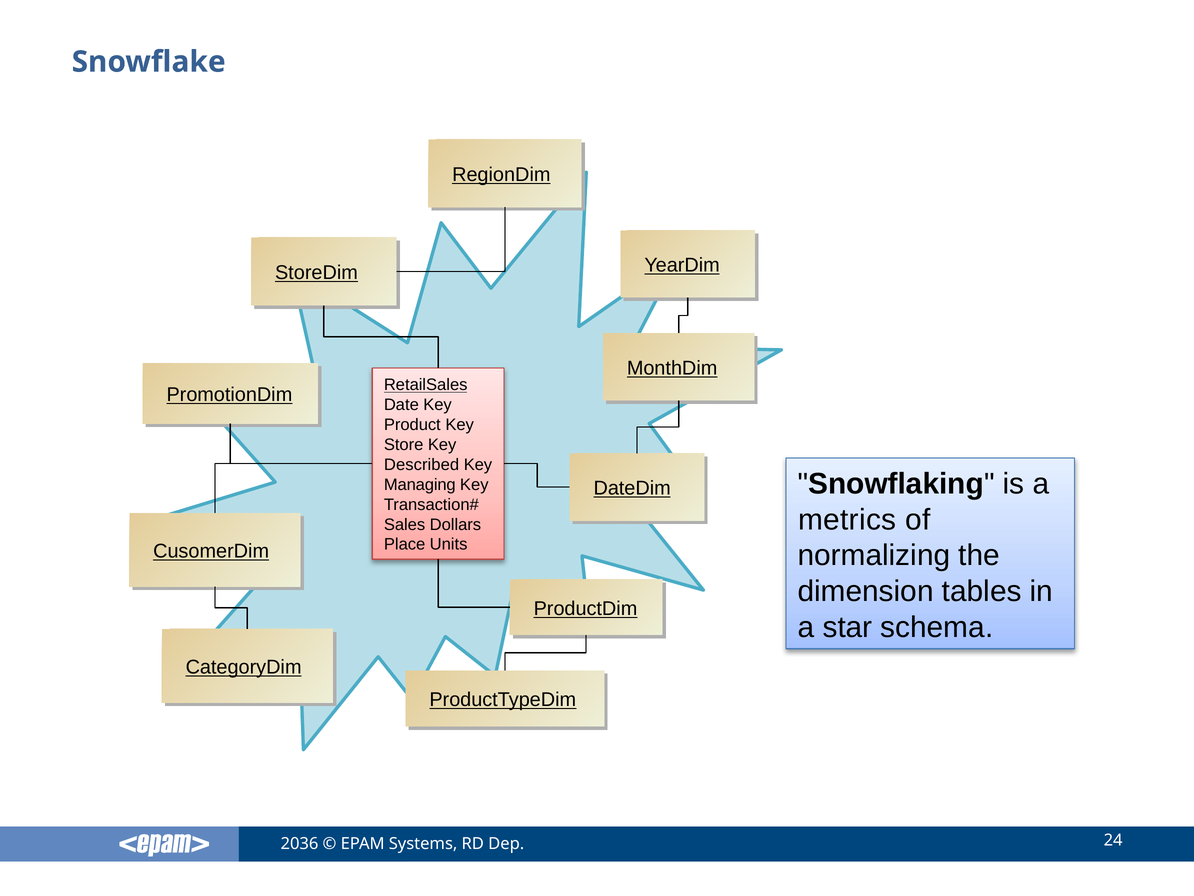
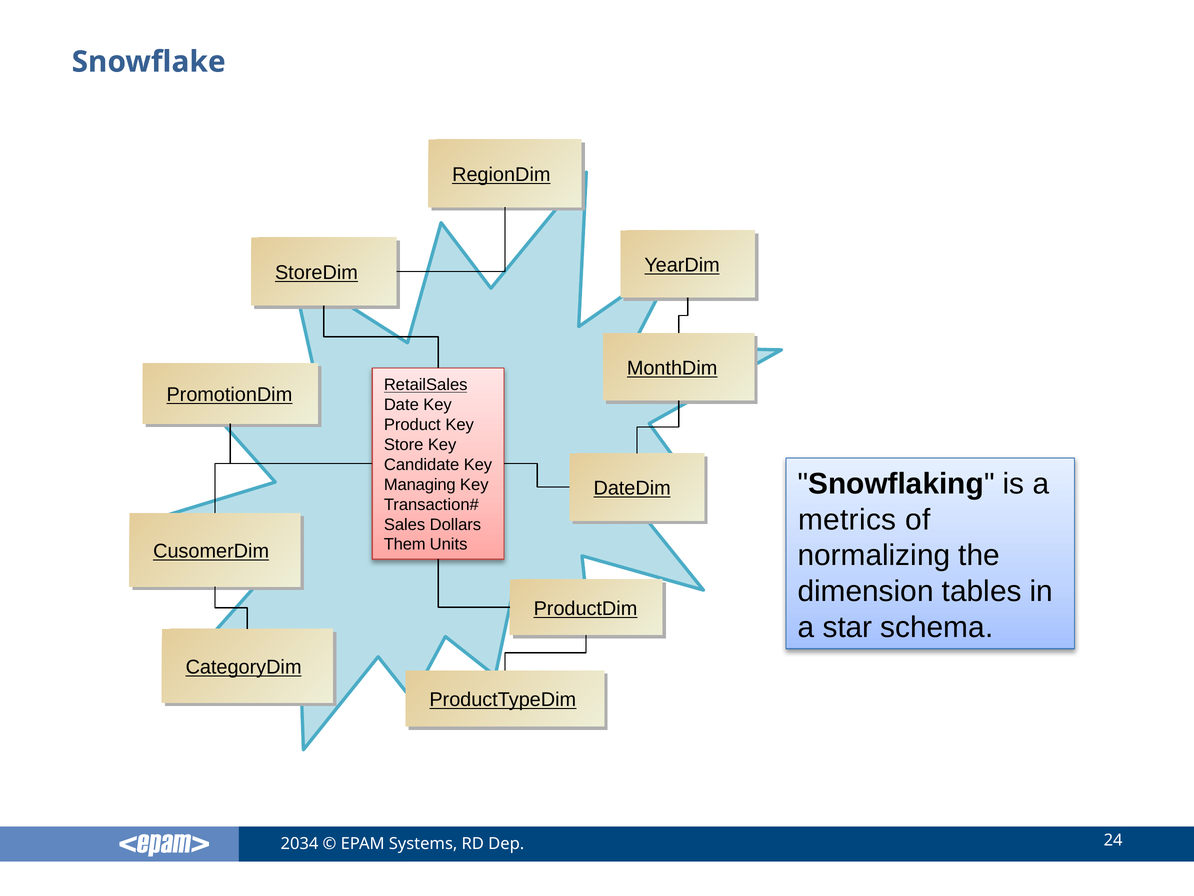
Described: Described -> Candidate (422, 464)
Place: Place -> Them (405, 544)
2036: 2036 -> 2034 (299, 843)
